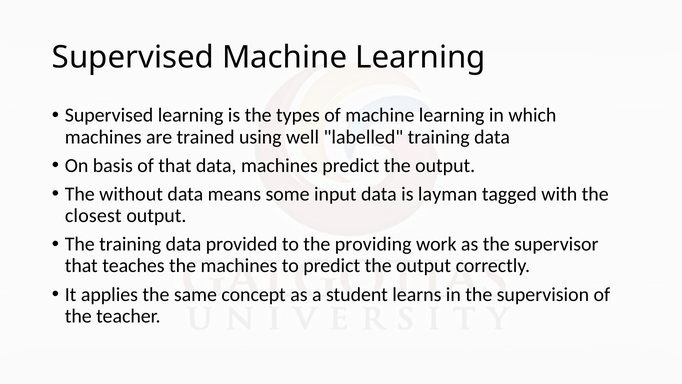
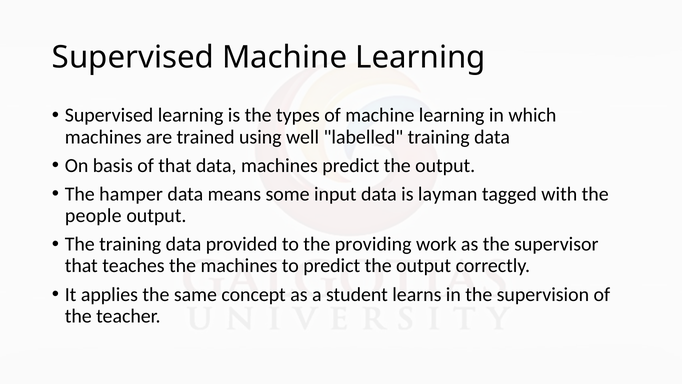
without: without -> hamper (131, 194)
closest: closest -> people (93, 215)
